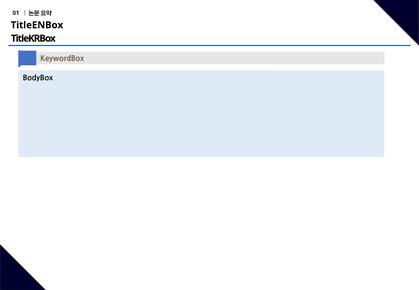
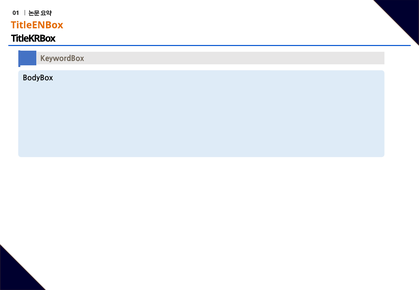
TitleENBox colour: black -> orange (37, 25)
